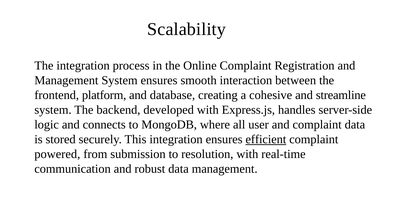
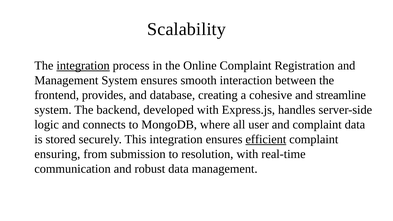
integration underline: none -> present (83, 66)
platform: platform -> provides (104, 95)
powered: powered -> ensuring (57, 154)
